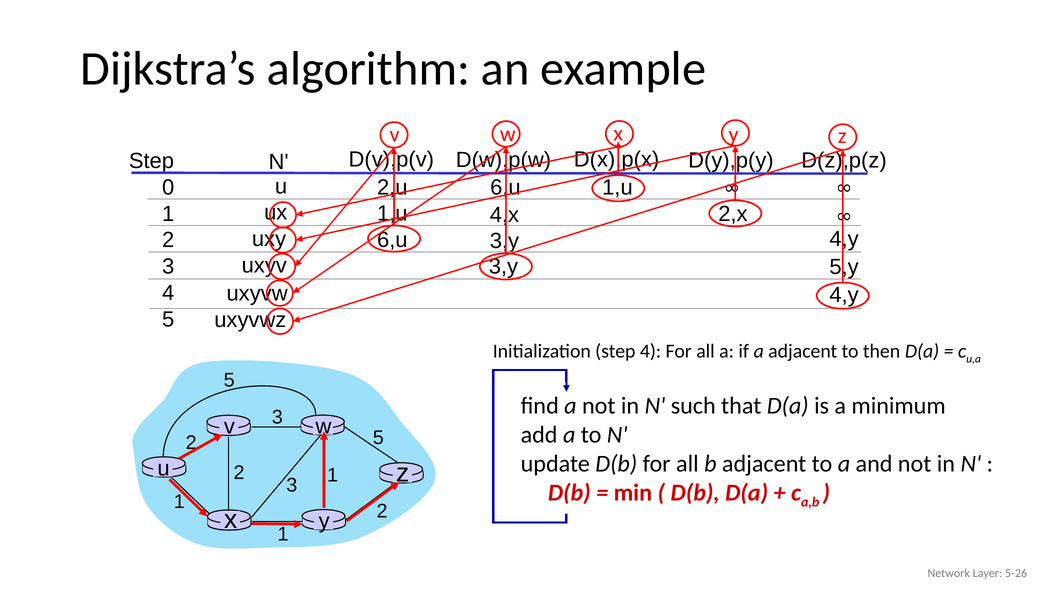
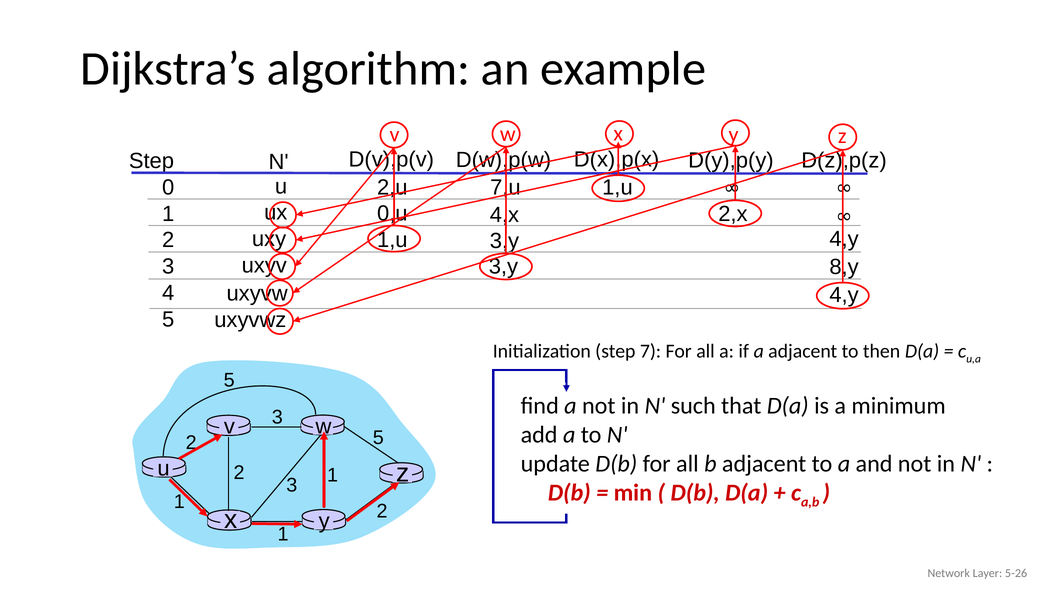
6,u: 6,u -> 7,u (505, 187)
1,u: 1,u -> 0,u (392, 214)
6,u: 6,u -> 1,u (392, 240)
5,y: 5,y -> 8,y (844, 267)
step 4: 4 -> 7 (651, 352)
